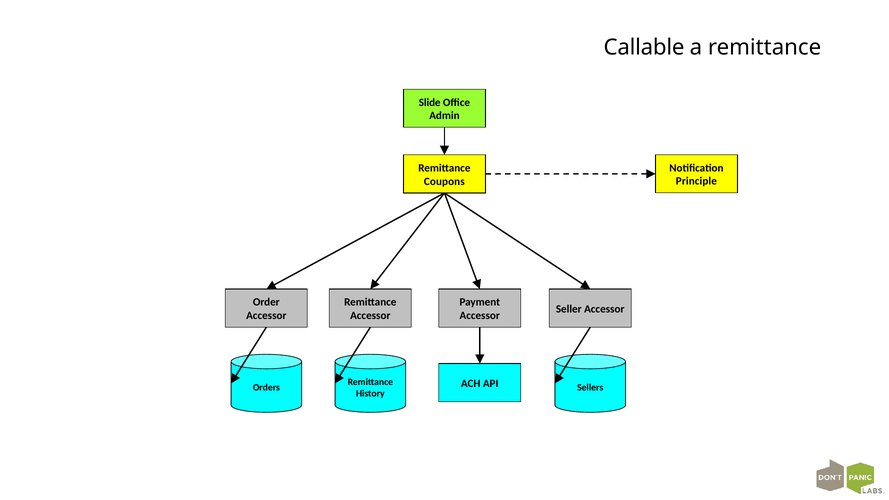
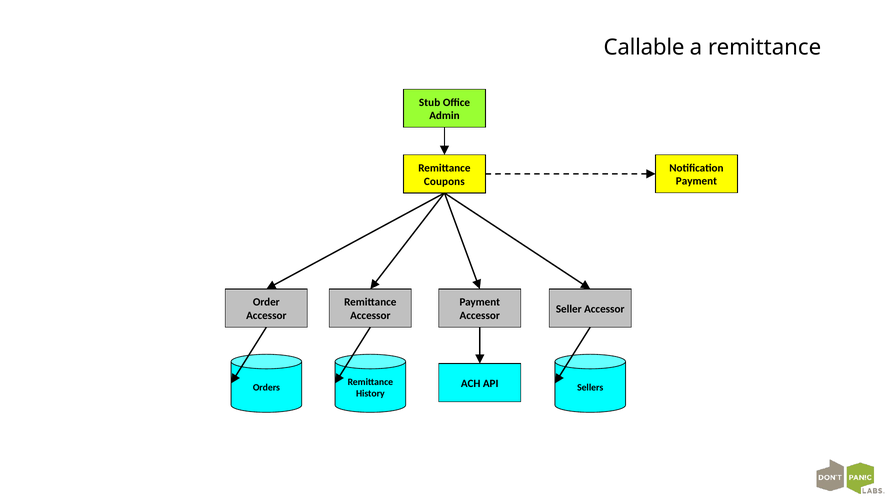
Slide: Slide -> Stub (430, 102)
Principle: Principle -> Payment (696, 181)
